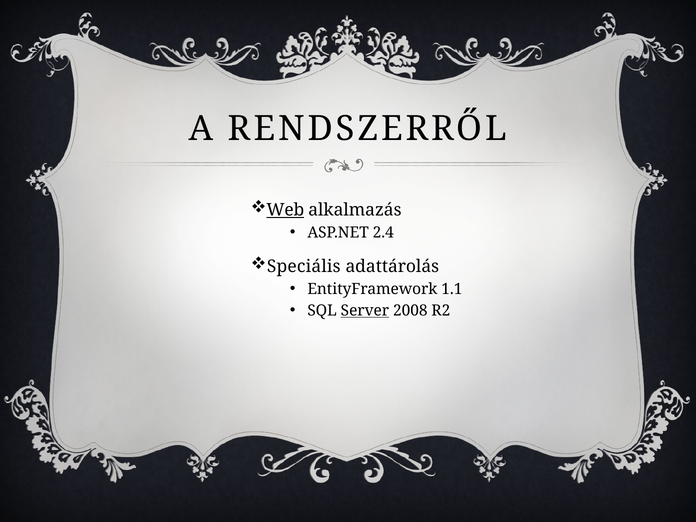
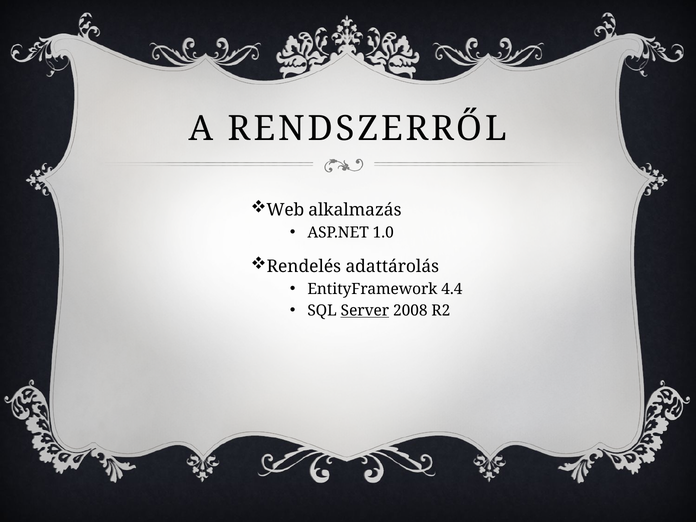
Web underline: present -> none (285, 210)
2.4: 2.4 -> 1.0 (383, 233)
Speciális: Speciális -> Rendelés (304, 266)
1.1: 1.1 -> 4.4 (452, 289)
